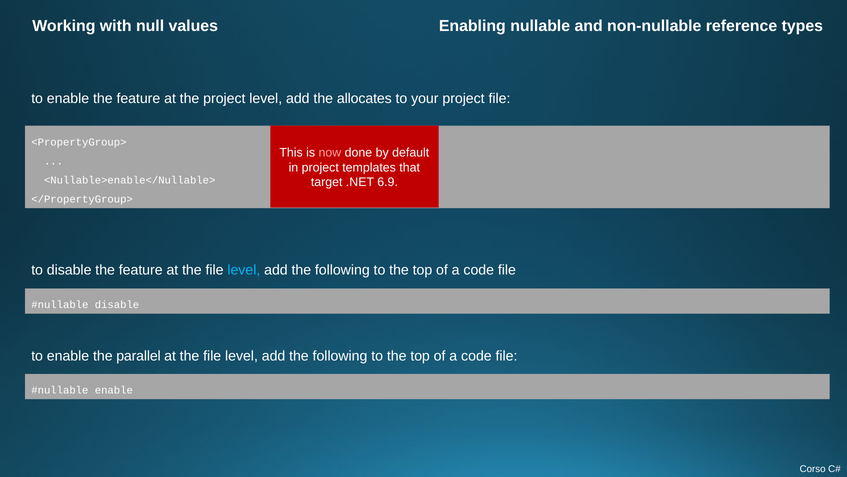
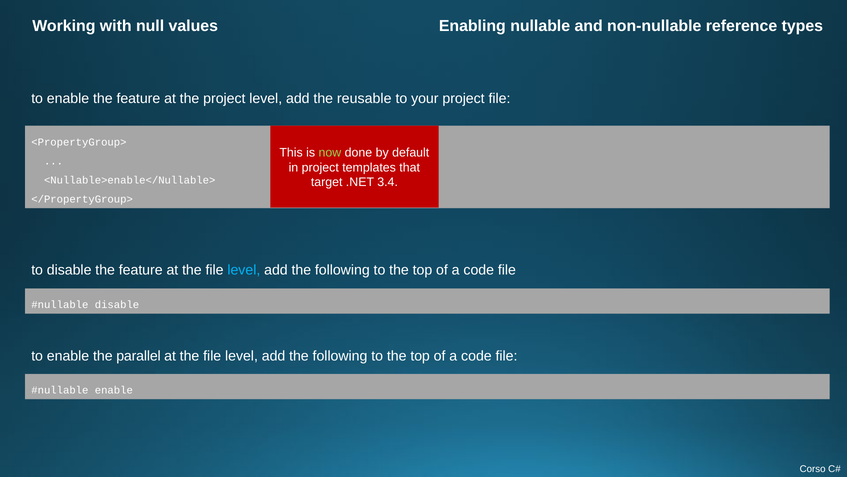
allocates: allocates -> reusable (364, 99)
now colour: pink -> light green (330, 152)
6.9: 6.9 -> 3.4 (388, 182)
